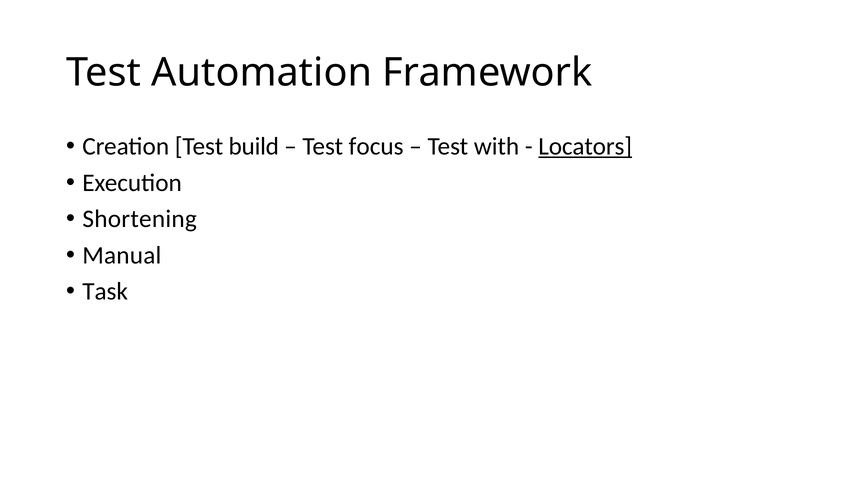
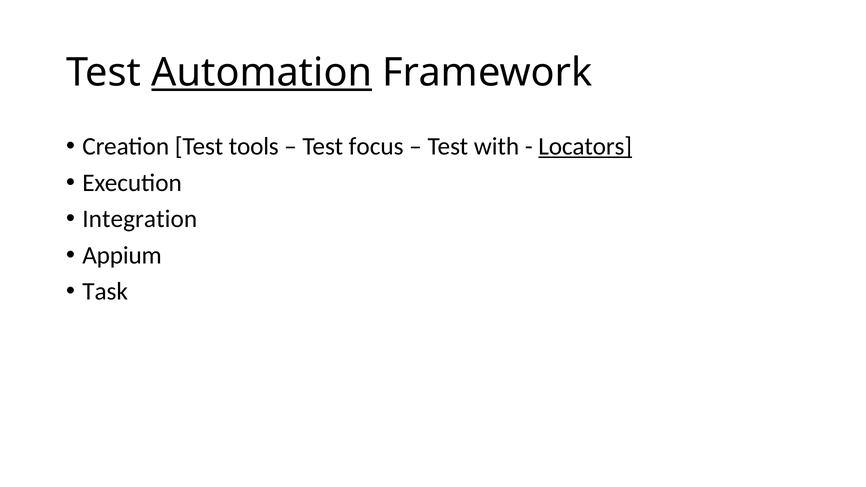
Automation underline: none -> present (262, 73)
build: build -> tools (254, 146)
Shortening: Shortening -> Integration (140, 219)
Manual: Manual -> Appium (122, 255)
